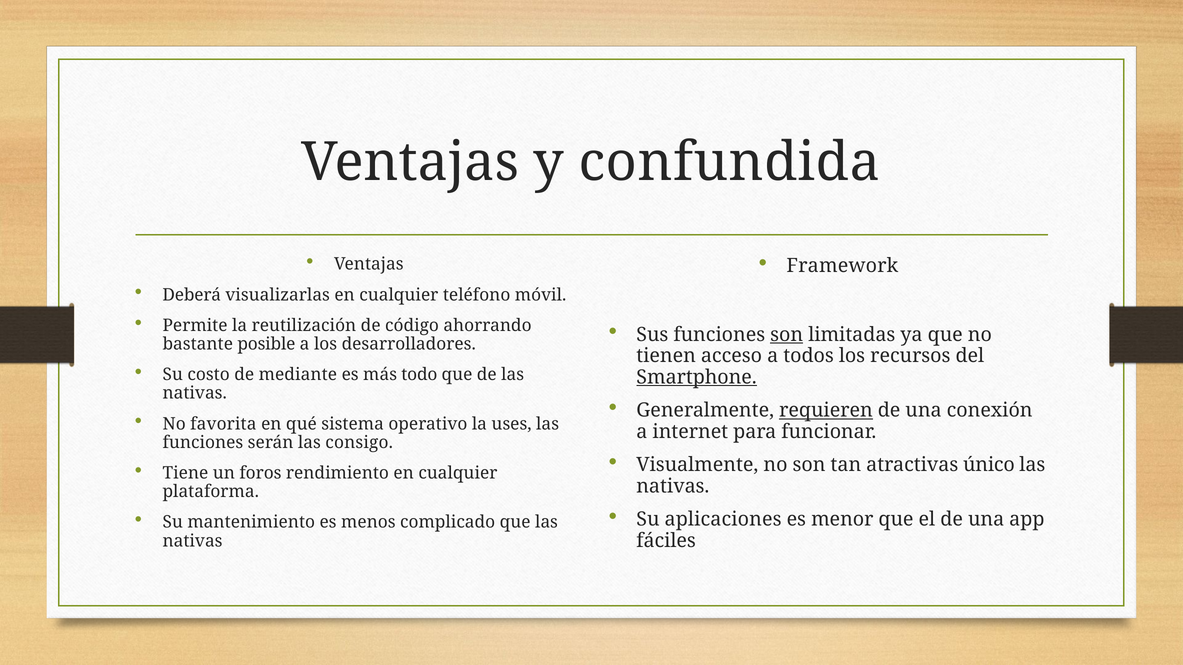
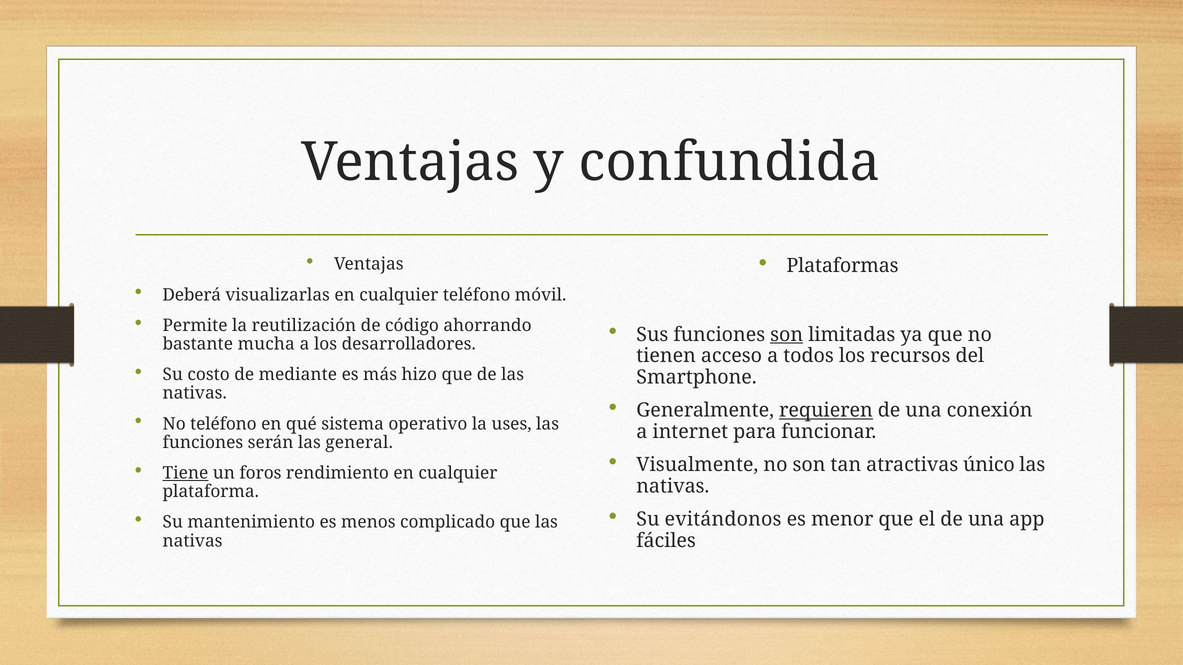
Framework: Framework -> Plataformas (843, 266)
posible: posible -> mucha (266, 344)
todo: todo -> hizo (419, 375)
Smartphone underline: present -> none (697, 377)
No favorita: favorita -> teléfono (223, 424)
consigo: consigo -> general (359, 443)
Tiene underline: none -> present (185, 473)
aplicaciones: aplicaciones -> evitándonos (723, 520)
